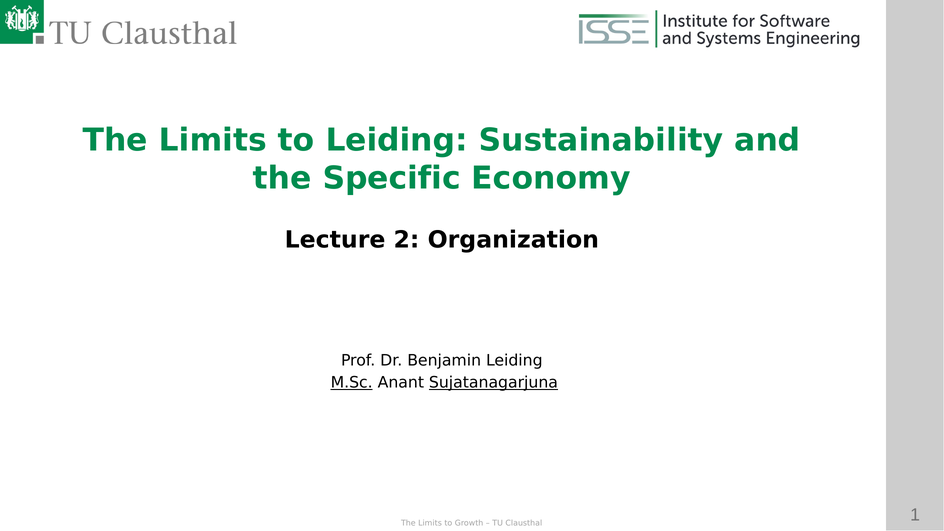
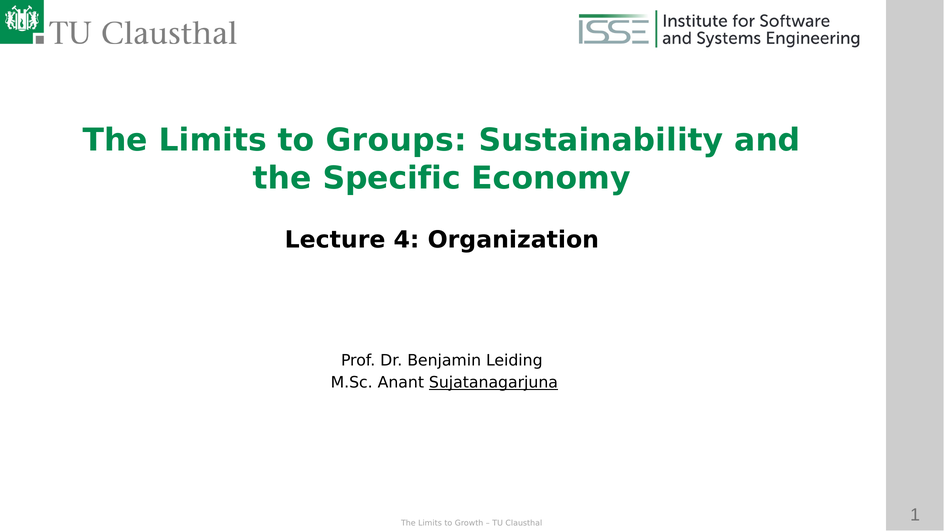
to Leiding: Leiding -> Groups (396, 140)
2: 2 -> 4 (407, 240)
M.Sc underline: present -> none (352, 383)
